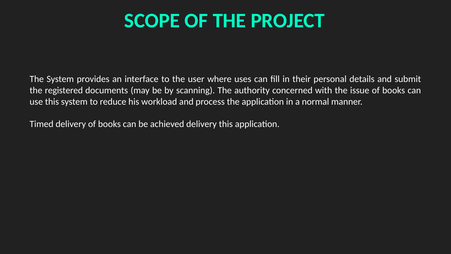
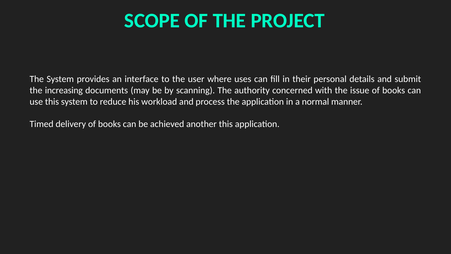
registered: registered -> increasing (64, 90)
achieved delivery: delivery -> another (202, 124)
